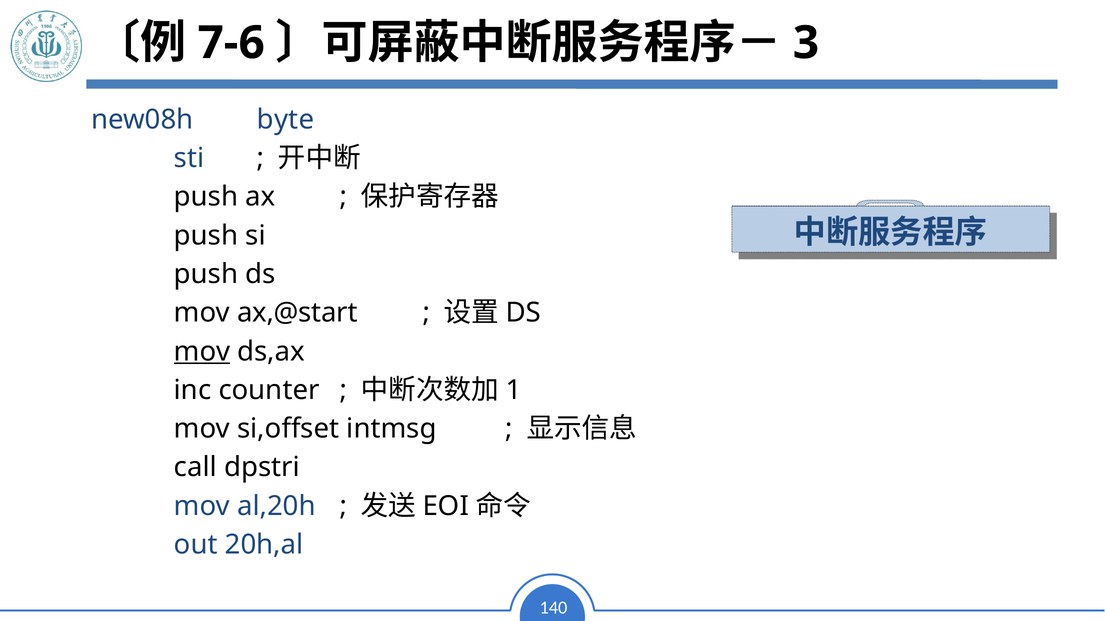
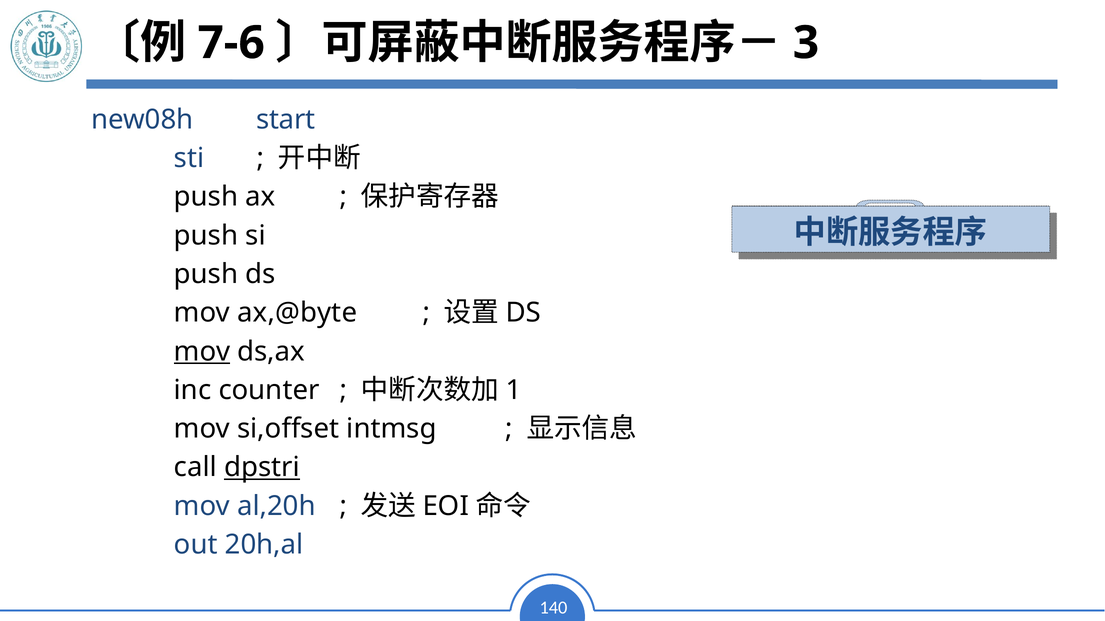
byte: byte -> start (286, 120)
ax,@start: ax,@start -> ax,@byte (297, 313)
dpstri underline: none -> present (262, 468)
